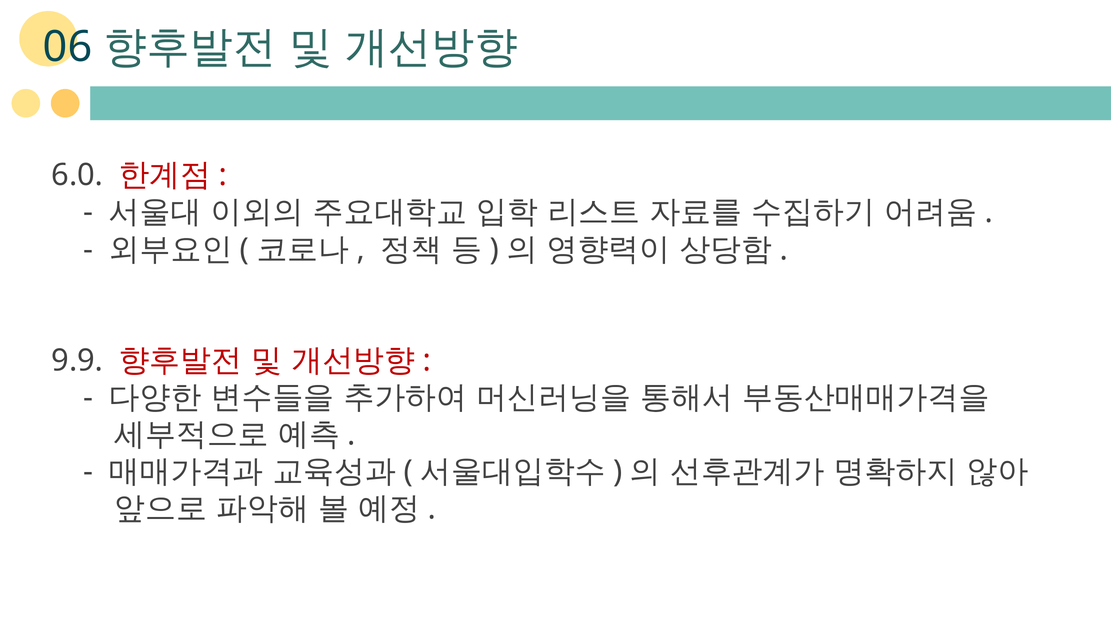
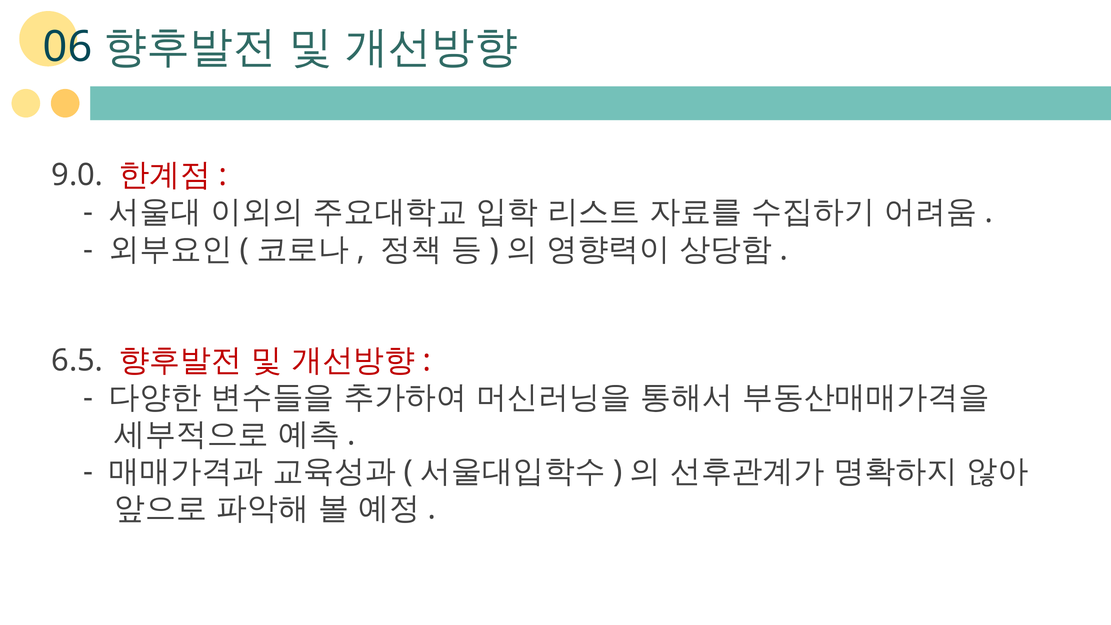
6.0: 6.0 -> 9.0 (77, 175)
9.9: 9.9 -> 6.5 (77, 360)
